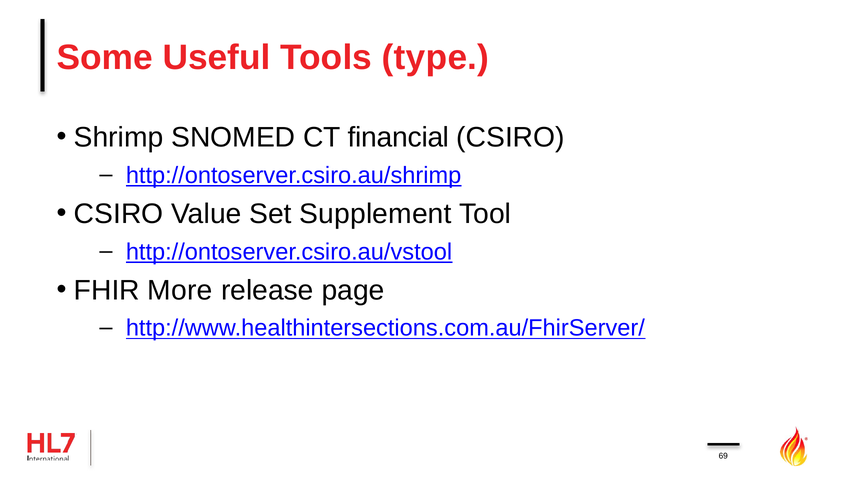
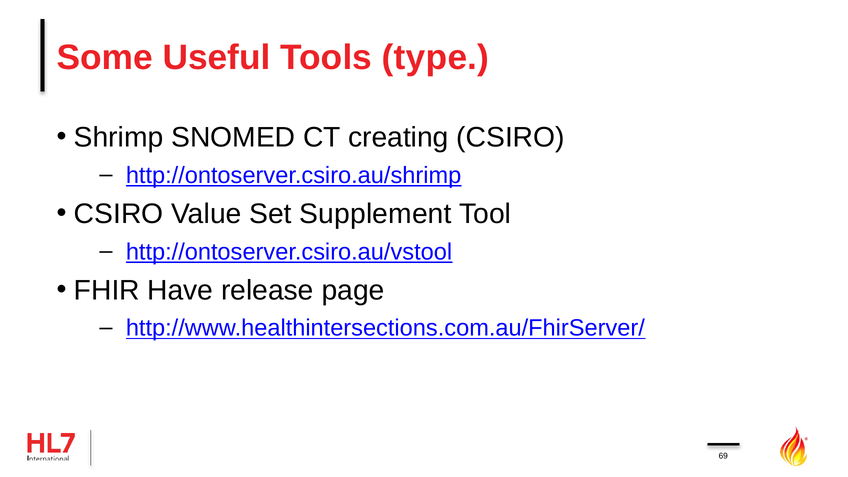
financial: financial -> creating (398, 138)
More: More -> Have (180, 290)
